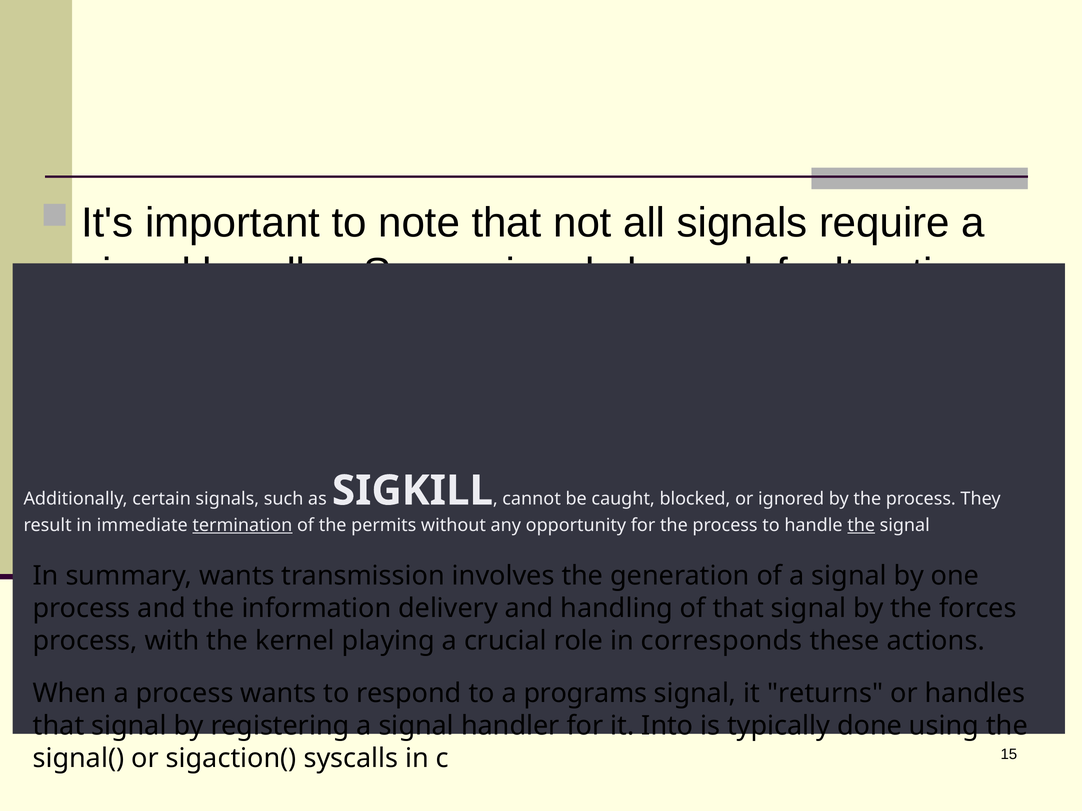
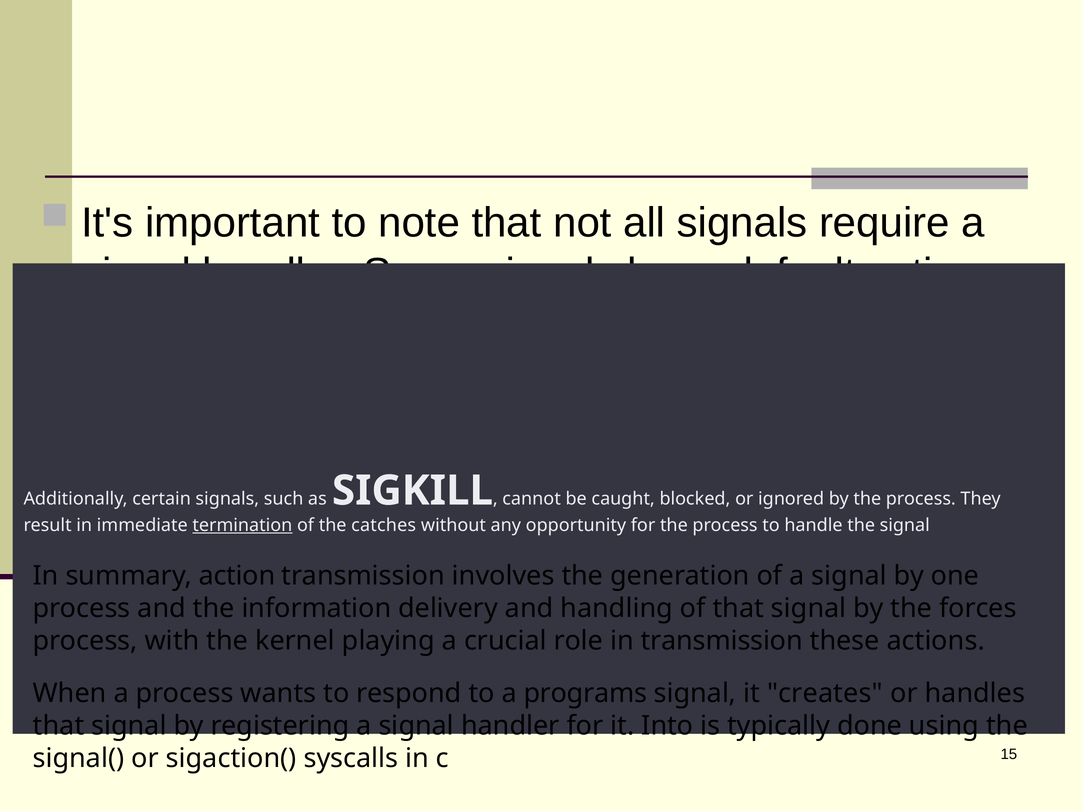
permits: permits -> catches (384, 525)
the underline: present -> none (861, 525)
summary wants: wants -> action (237, 576)
in corresponds: corresponds -> transmission (722, 641)
returns: returns -> creates (825, 694)
